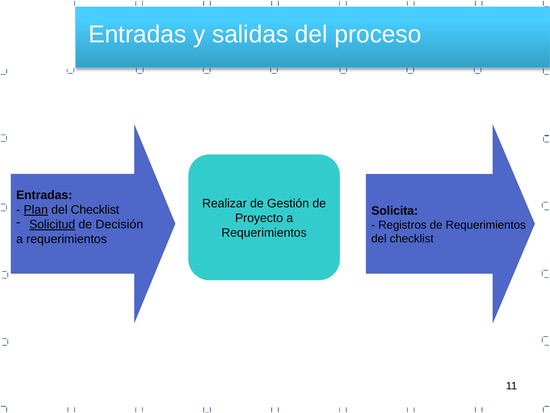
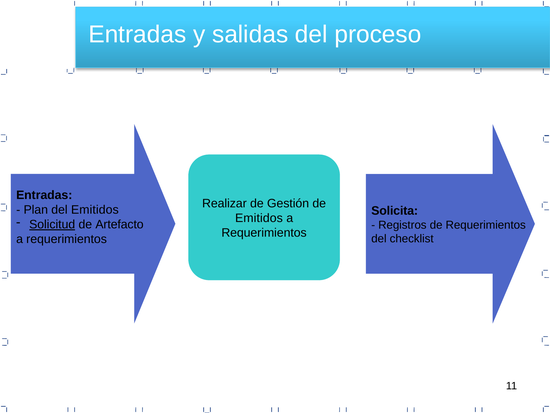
Plan underline: present -> none (36, 210)
Checklist: Checklist -> Emitidos (95, 210)
Proyecto: Proyecto -> Emitidos (259, 218)
Decisión: Decisión -> Artefacto (120, 224)
